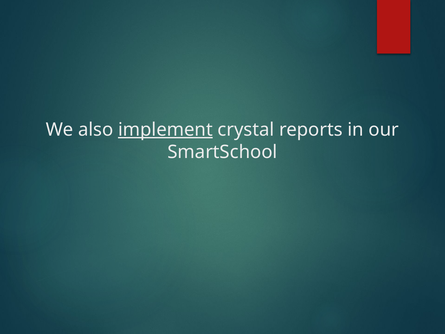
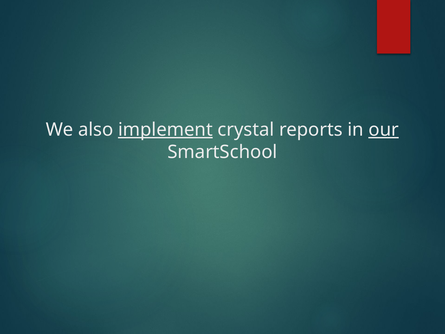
our underline: none -> present (384, 130)
